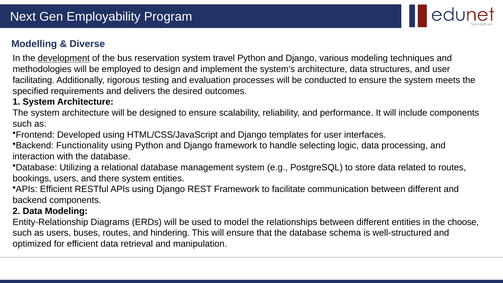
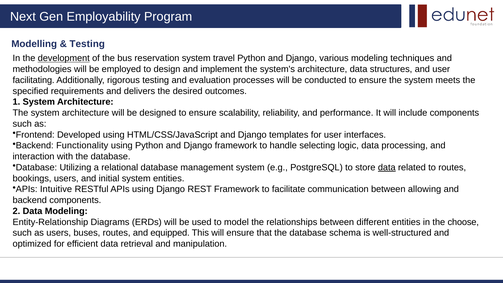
Diverse: Diverse -> Testing (87, 44)
data underline: none -> present (387, 167)
there: there -> initial (109, 178)
APIs Efficient: Efficient -> Intuitive (56, 189)
communication between different: different -> allowing (425, 189)
hindering: hindering -> equipped (170, 233)
